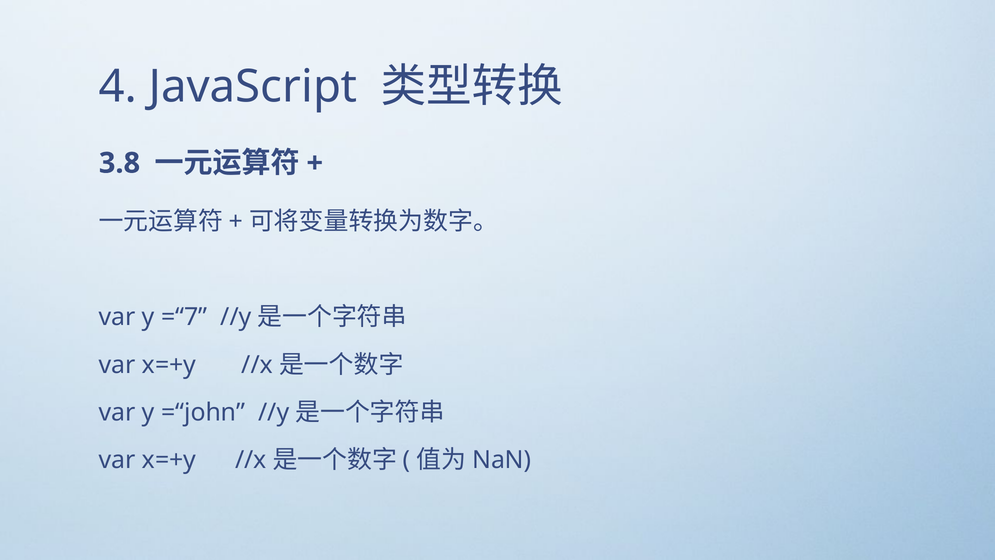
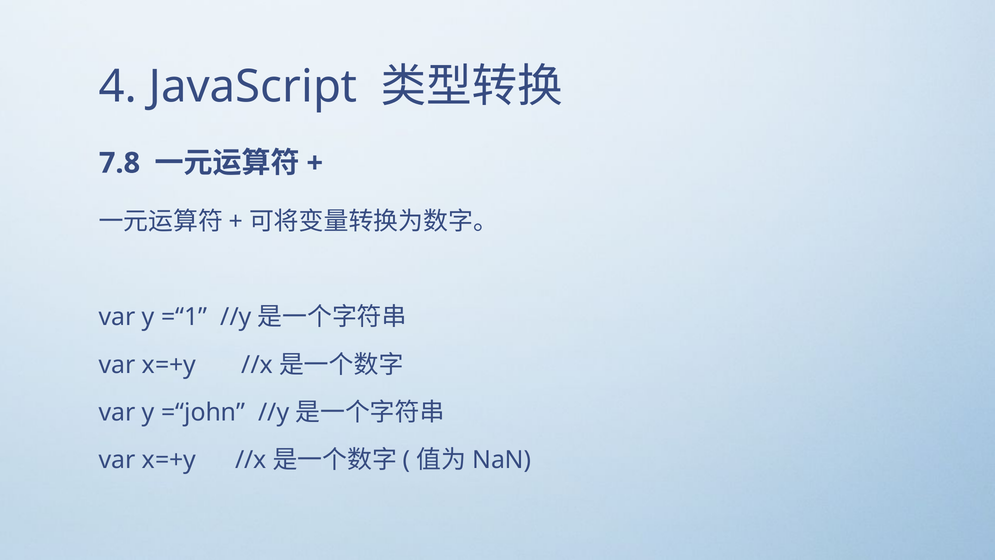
3.8: 3.8 -> 7.8 (119, 163)
=“7: =“7 -> =“1 (184, 317)
